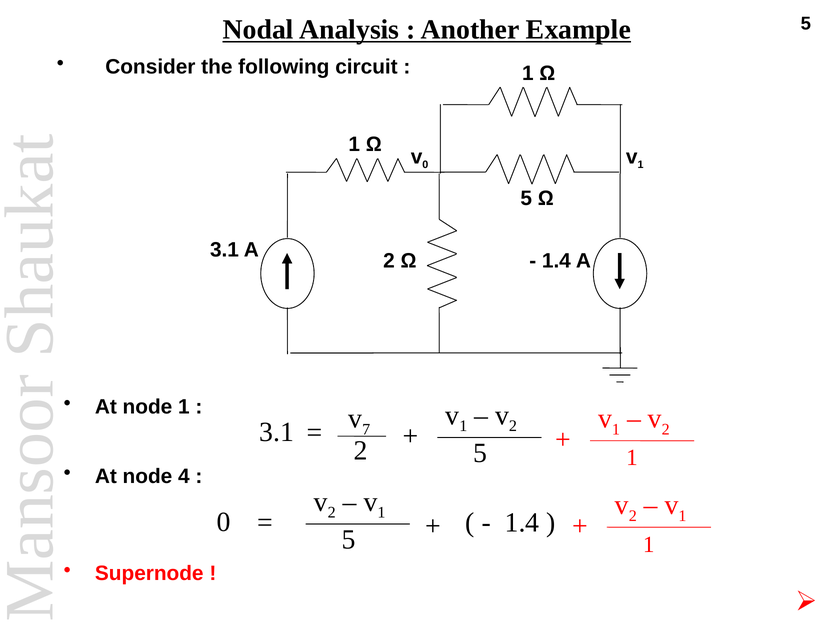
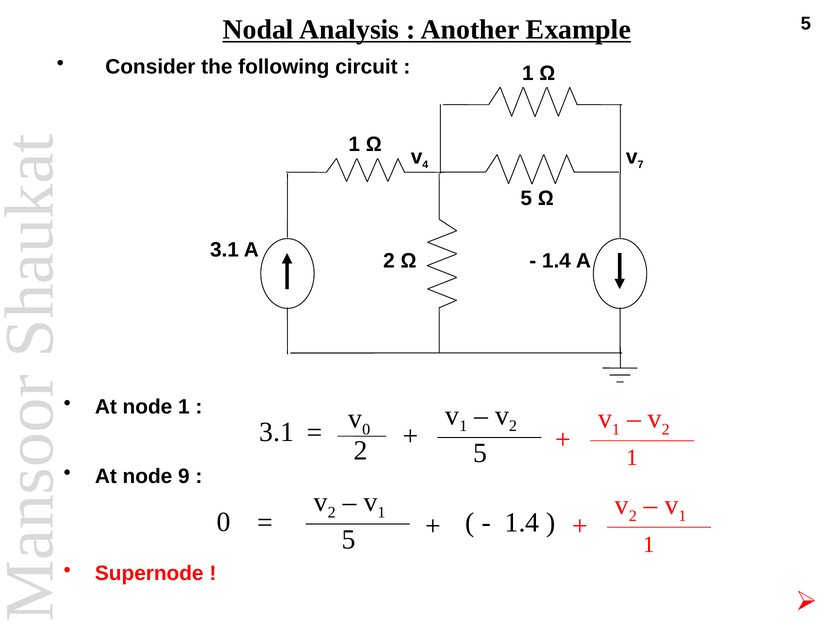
0: 0 -> 4 (425, 165)
1: 1 -> 7 (641, 165)
7: 7 -> 0 (366, 429)
4: 4 -> 9 (184, 476)
